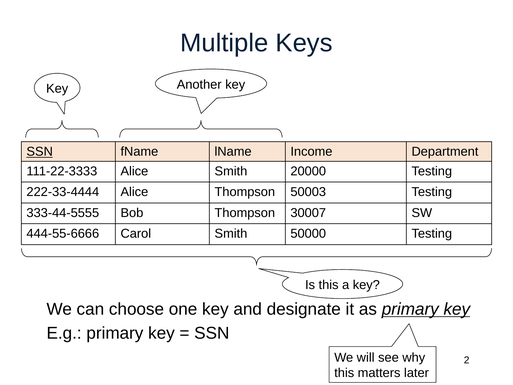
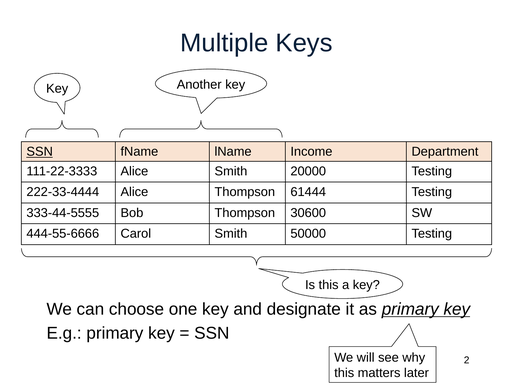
50003: 50003 -> 61444 (308, 192)
30007: 30007 -> 30600 (308, 213)
